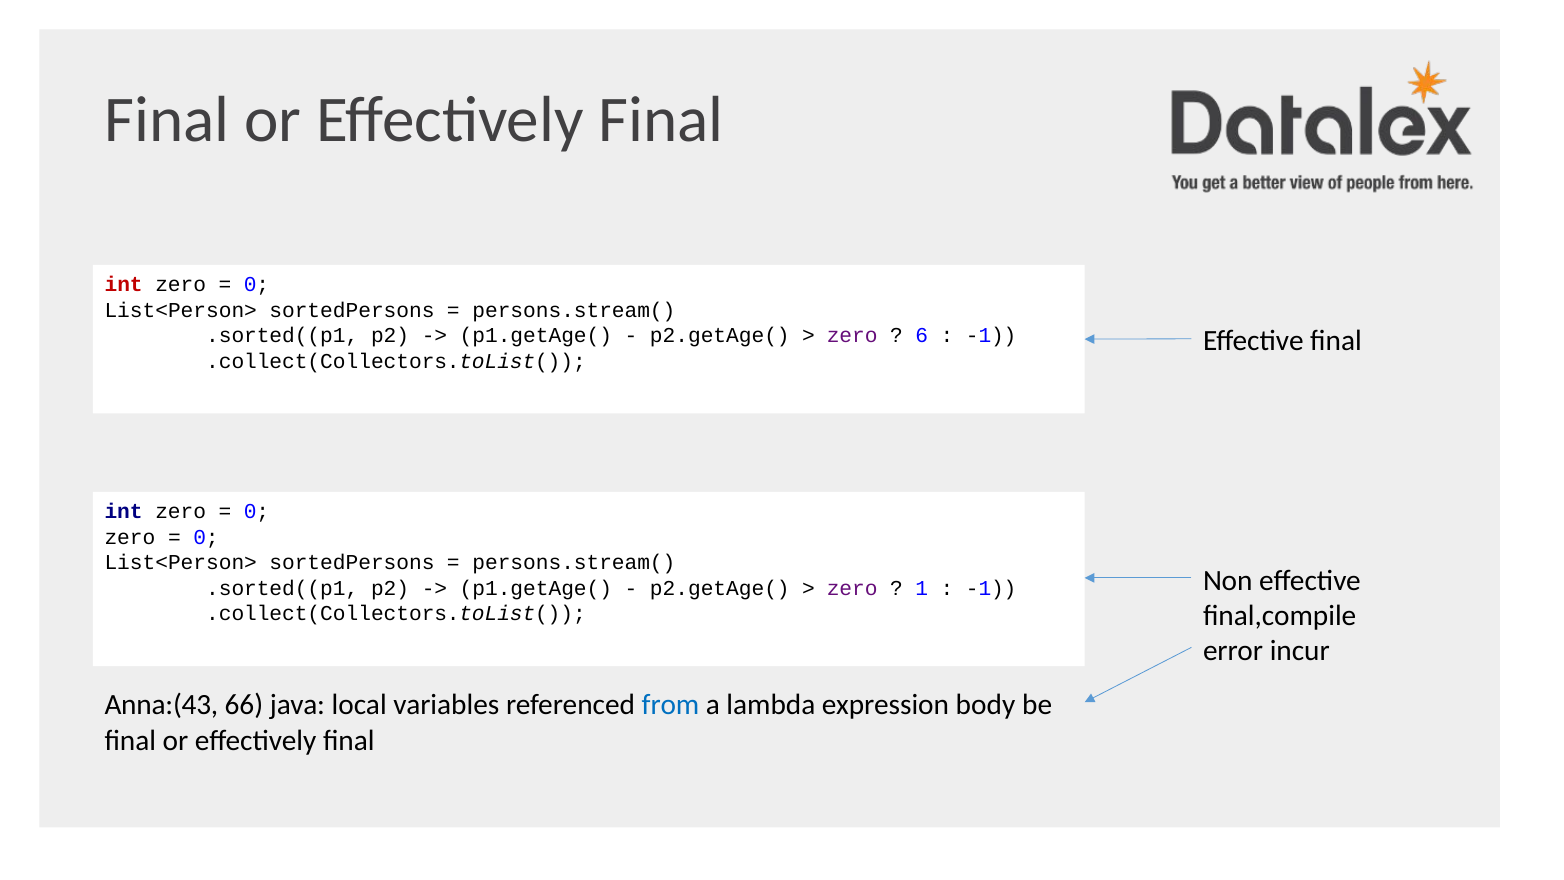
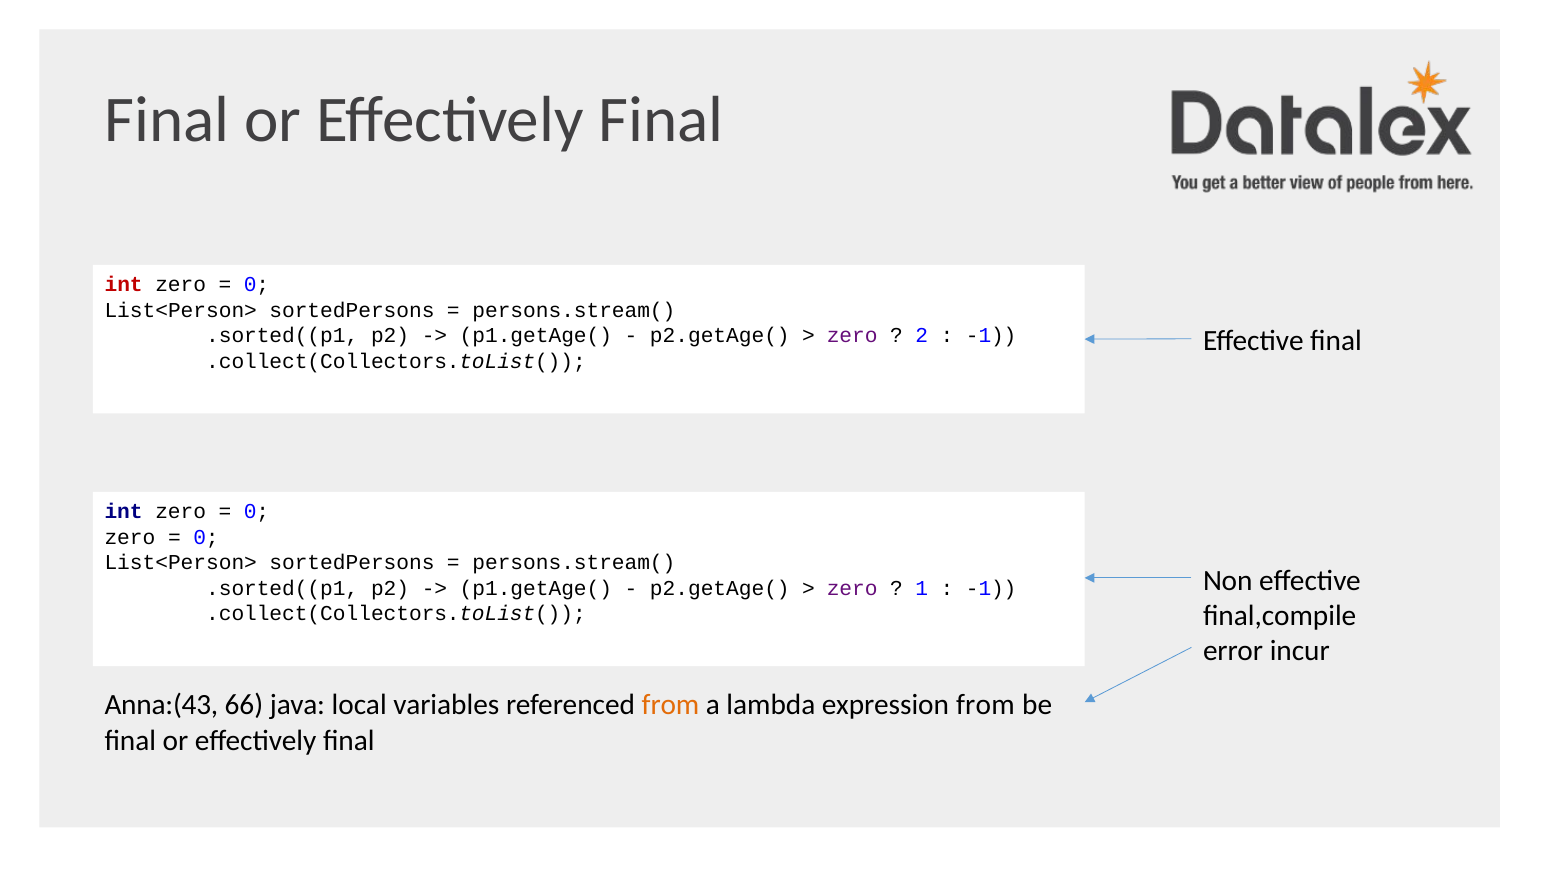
6: 6 -> 2 (922, 336)
from colour: blue -> orange (670, 705)
expression body: body -> from (985, 705)
